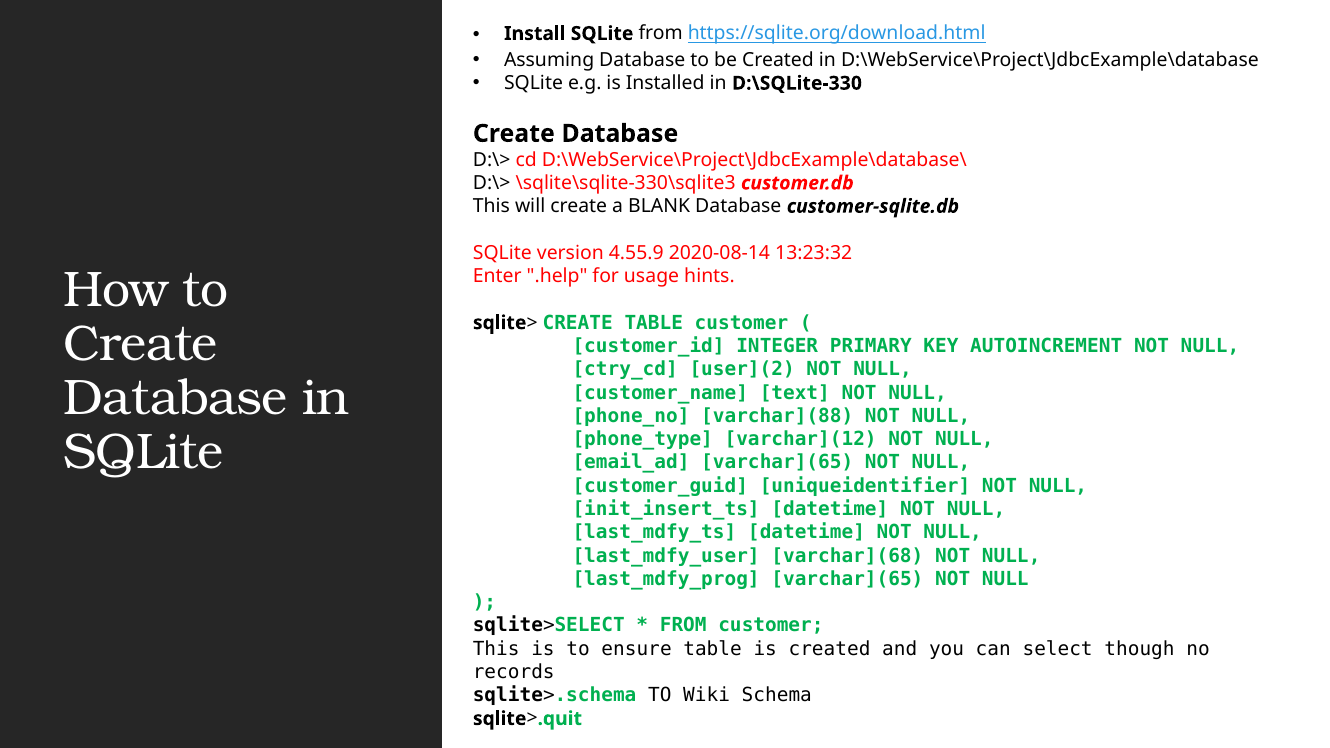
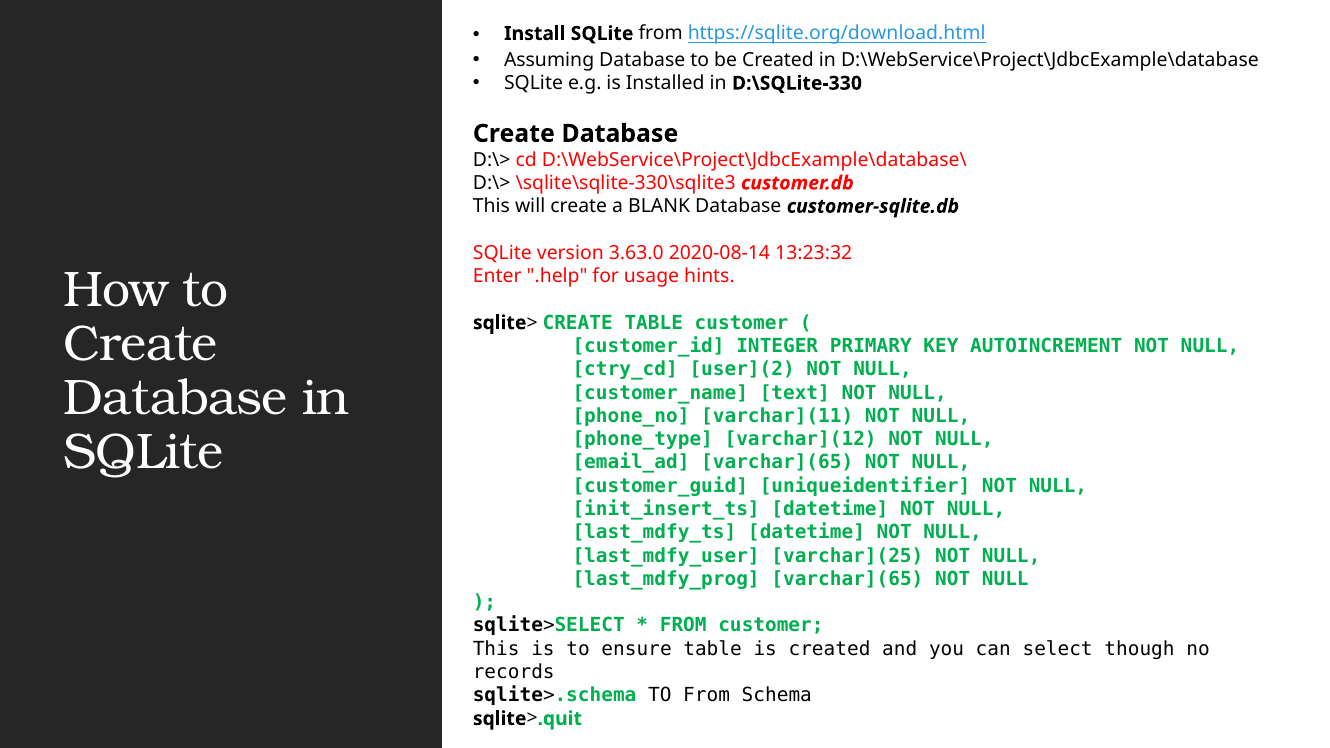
4.55.9: 4.55.9 -> 3.63.0 (636, 253)
varchar](88: varchar](88 -> varchar](11 (777, 416)
varchar](68: varchar](68 -> varchar](25 (847, 556)
TO Wiki: Wiki -> From (707, 695)
